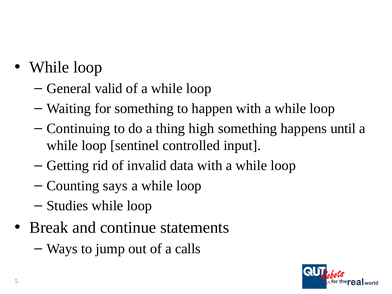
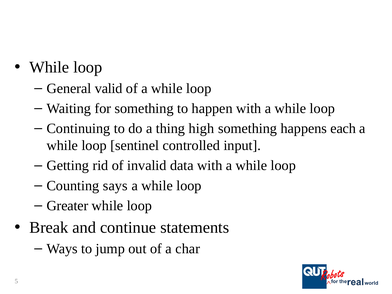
until: until -> each (343, 129)
Studies: Studies -> Greater (67, 206)
calls: calls -> char (188, 249)
